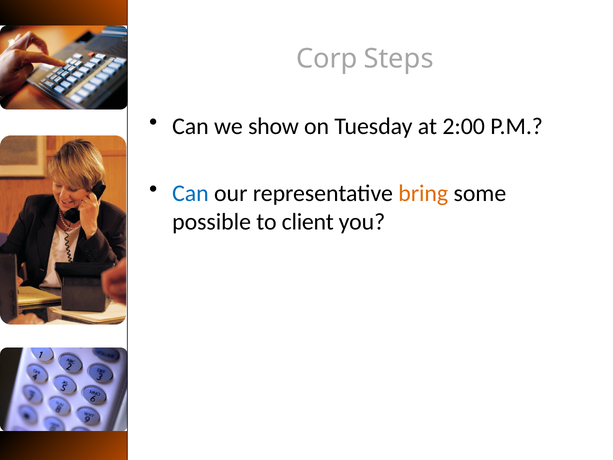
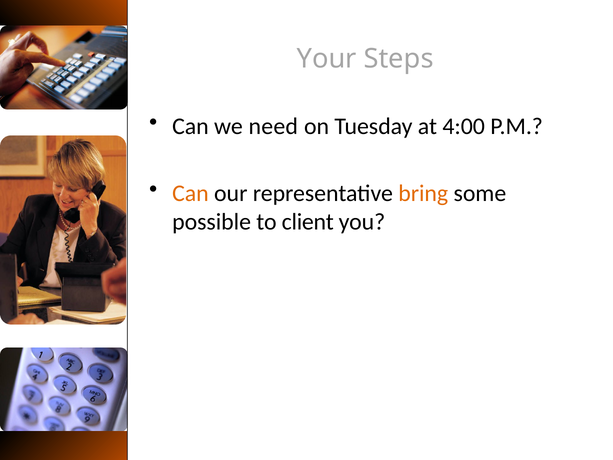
Corp: Corp -> Your (327, 59)
show: show -> need (273, 126)
2:00: 2:00 -> 4:00 (464, 126)
Can colour: blue -> orange (190, 193)
